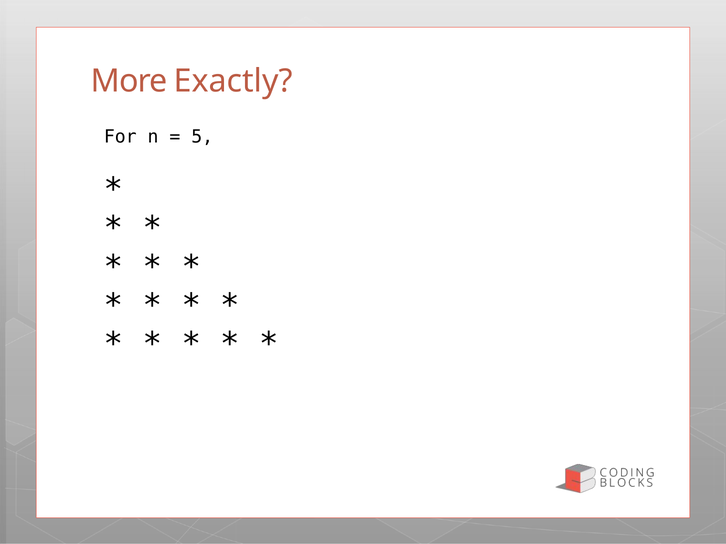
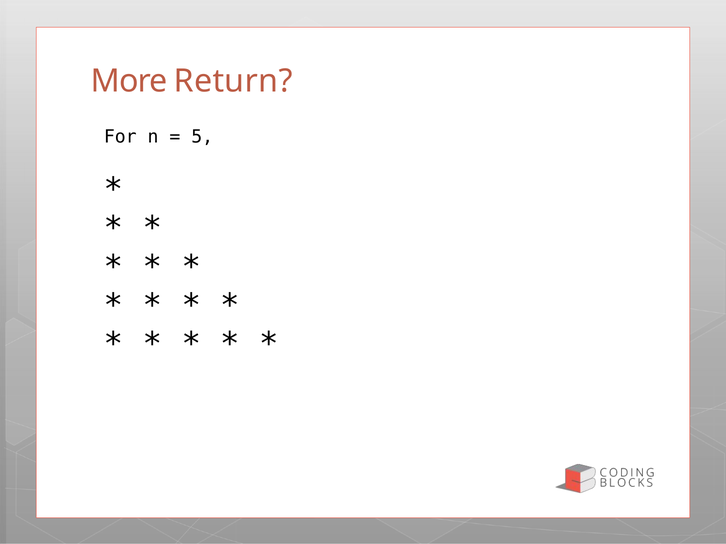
Exactly: Exactly -> Return (233, 81)
